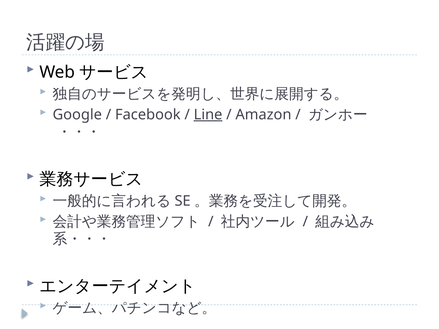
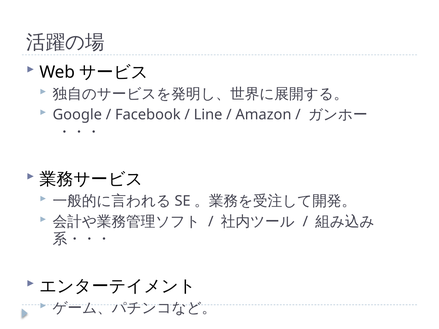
Line underline: present -> none (208, 115)
